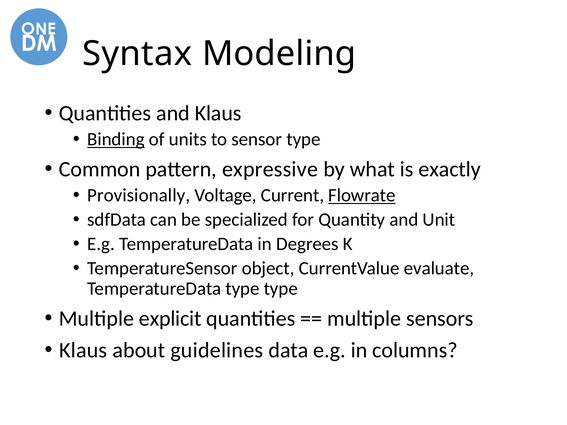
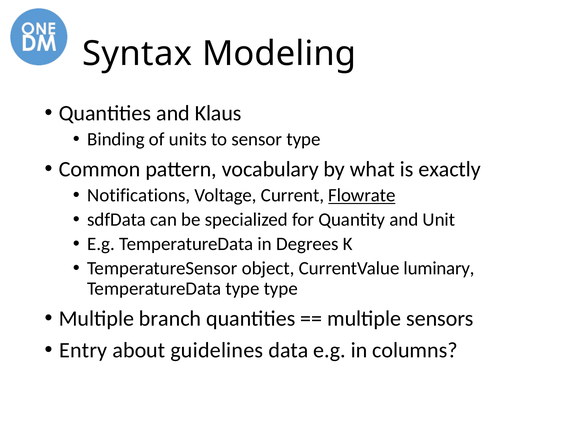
Binding underline: present -> none (116, 139)
expressive: expressive -> vocabulary (270, 169)
Provisionally: Provisionally -> Notifications (139, 195)
evaluate: evaluate -> luminary (439, 268)
explicit: explicit -> branch (170, 319)
Klaus: Klaus -> Entry (83, 350)
